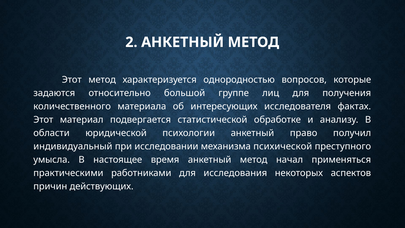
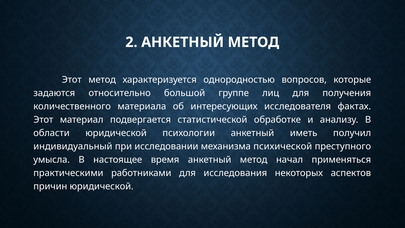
право: право -> иметь (304, 133)
причин действующих: действующих -> юридической (102, 186)
